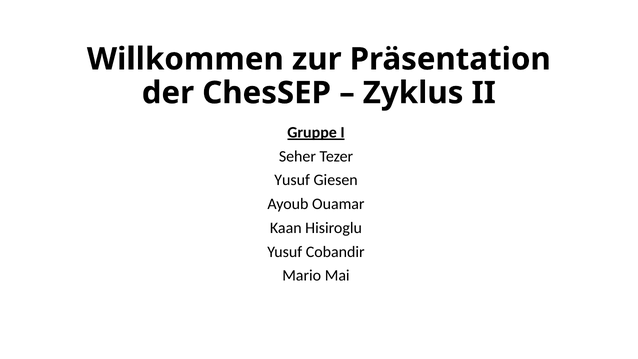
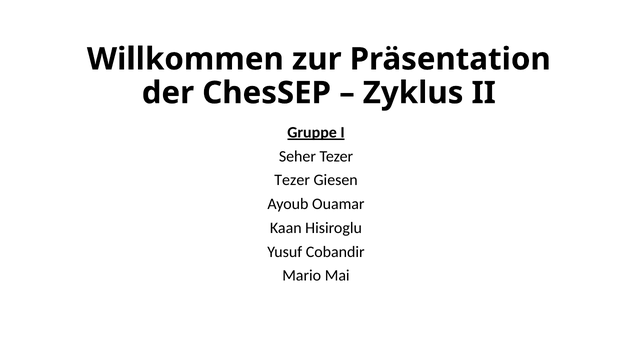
Yusuf: Yusuf -> Tezer (292, 180)
